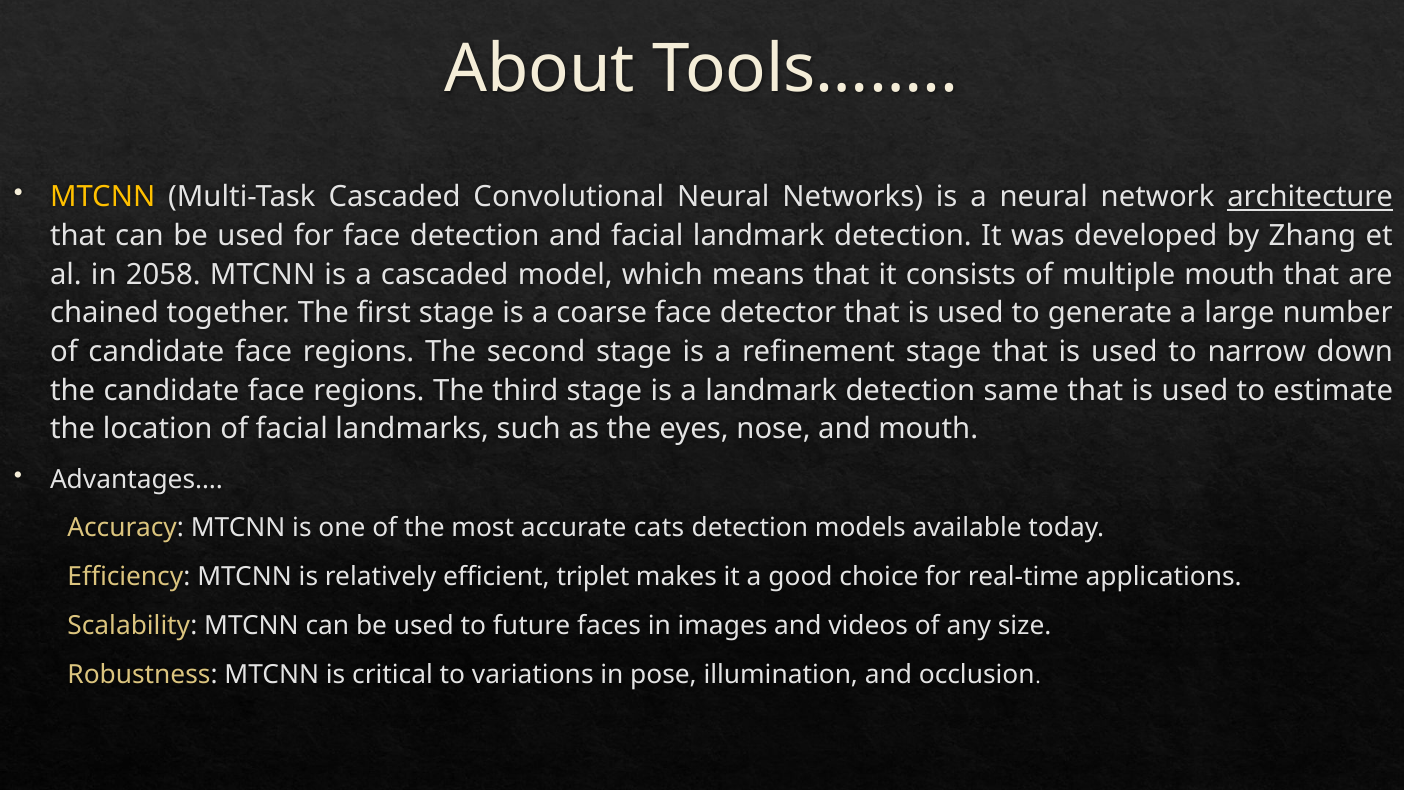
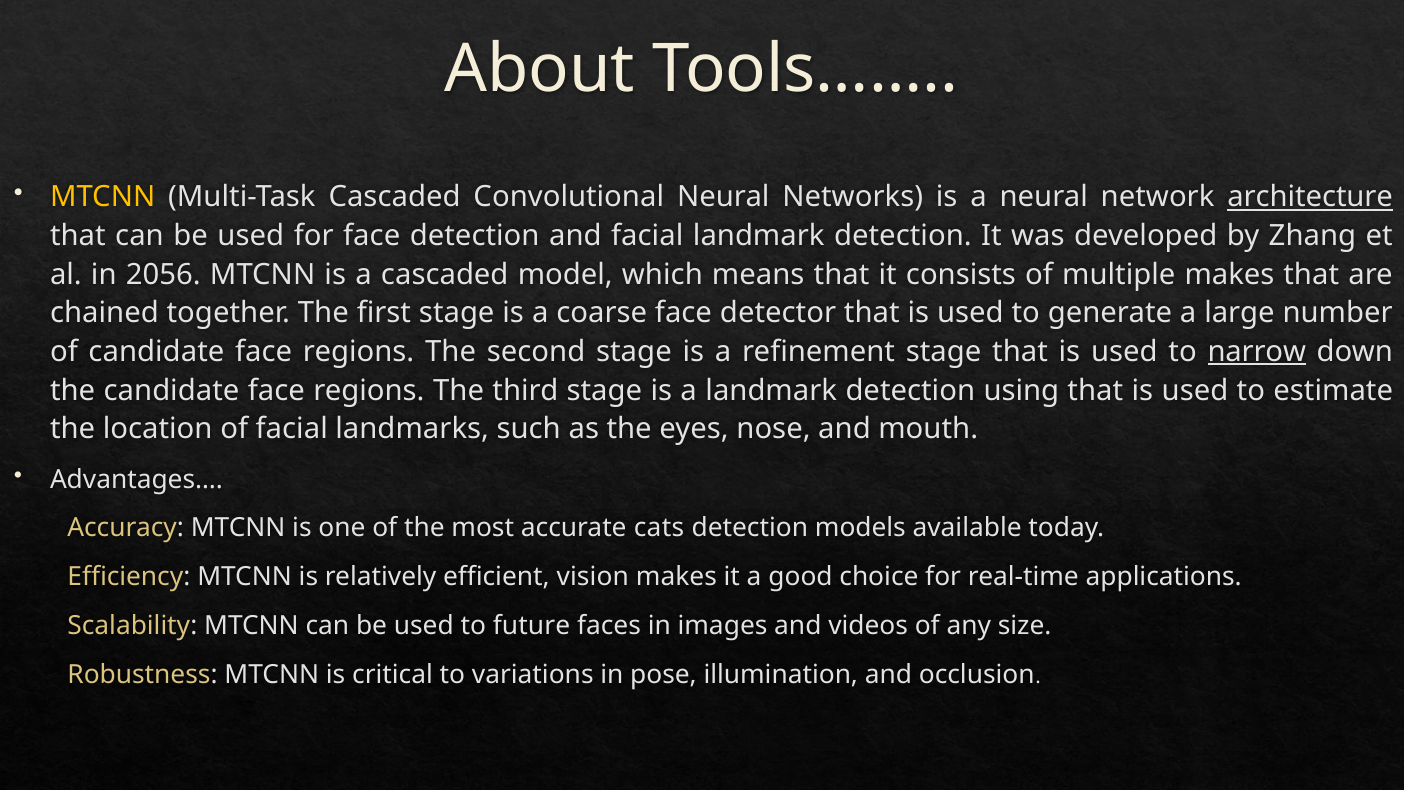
2058: 2058 -> 2056 (163, 274)
multiple mouth: mouth -> makes (1230, 274)
narrow underline: none -> present (1257, 352)
same: same -> using (1021, 390)
triplet: triplet -> vision (593, 577)
